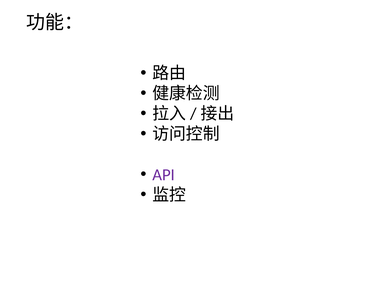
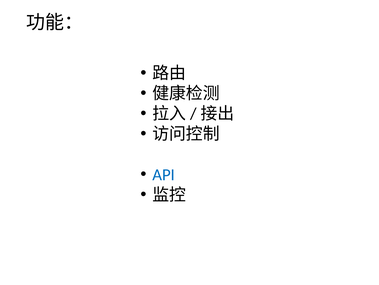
API colour: purple -> blue (164, 174)
